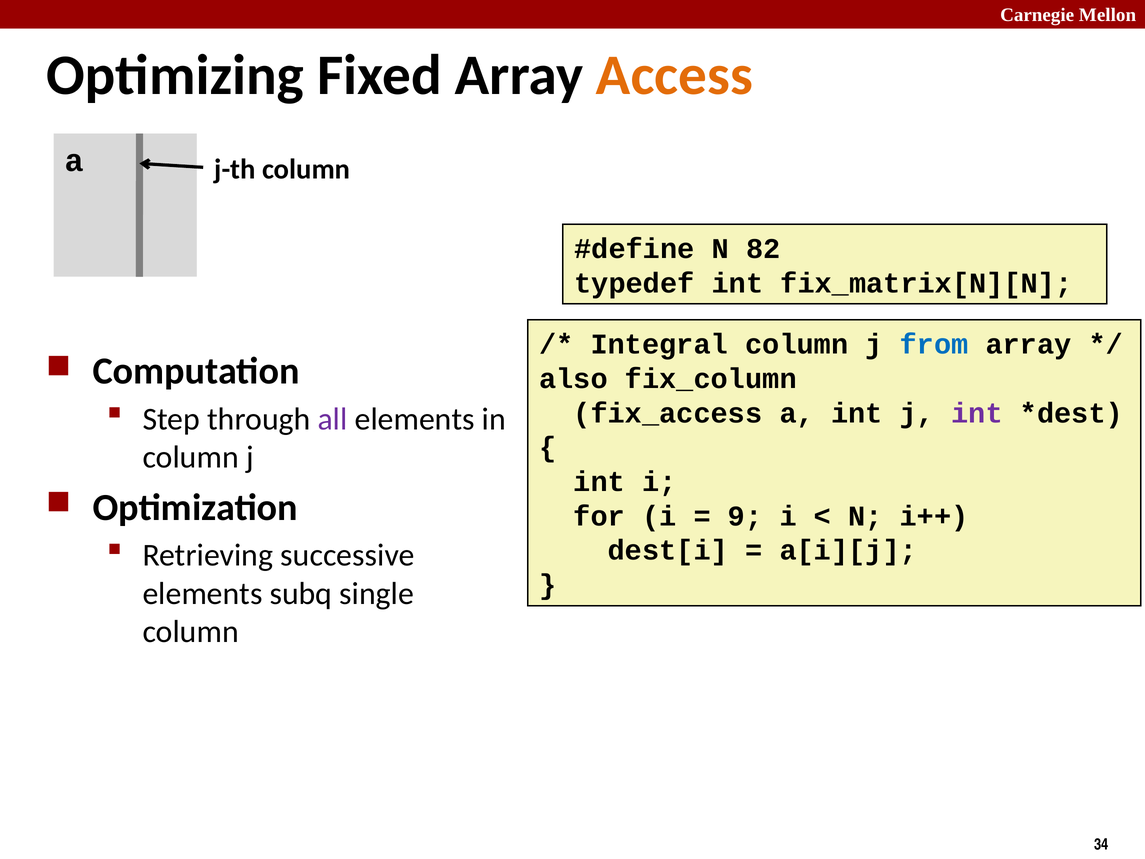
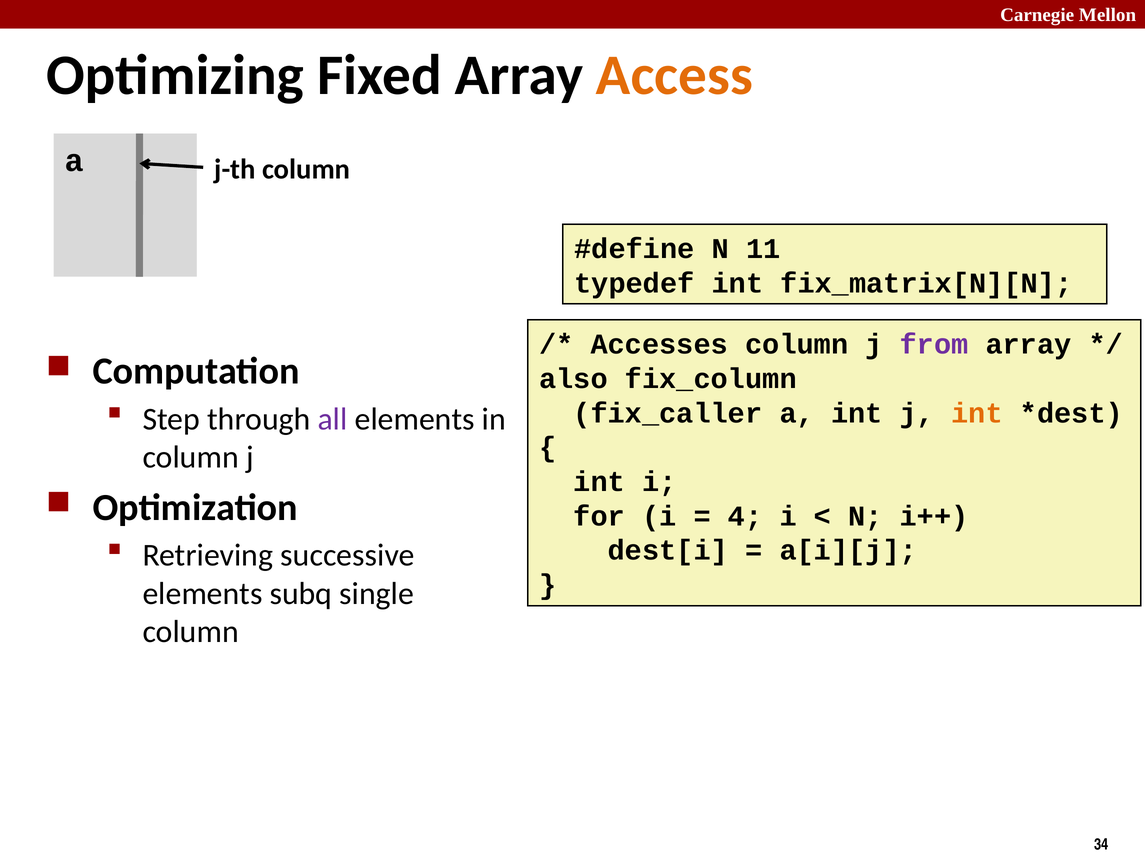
82: 82 -> 11 (763, 249)
Integral: Integral -> Accesses (659, 344)
from colour: blue -> purple (934, 344)
fix_access: fix_access -> fix_caller (668, 413)
int colour: purple -> orange (977, 413)
9: 9 -> 4 (745, 516)
